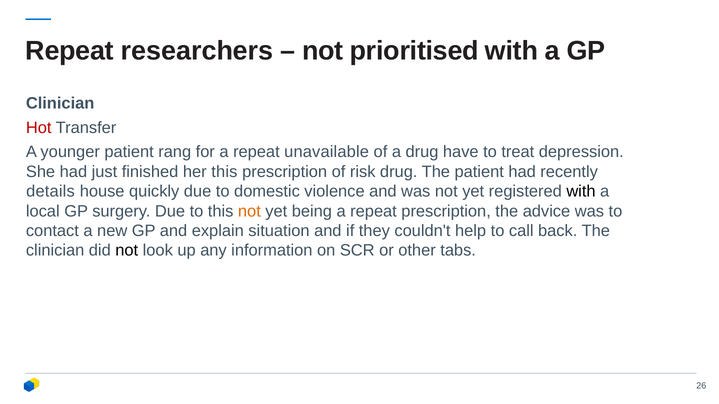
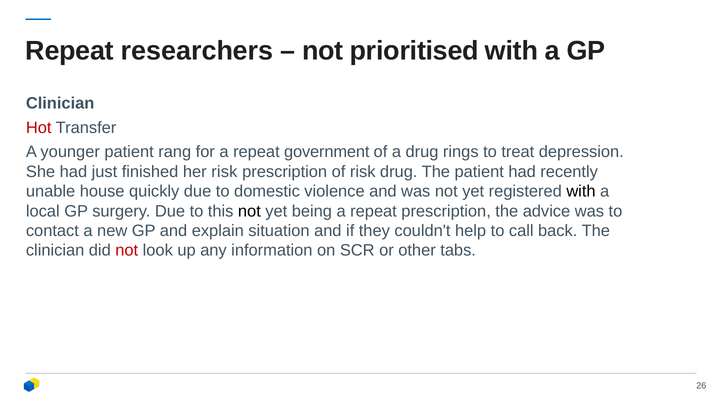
unavailable: unavailable -> government (327, 152)
have: have -> rings (461, 152)
her this: this -> risk (224, 172)
details: details -> unable (51, 192)
not colour: orange -> black (249, 211)
not colour: black -> red (127, 251)
